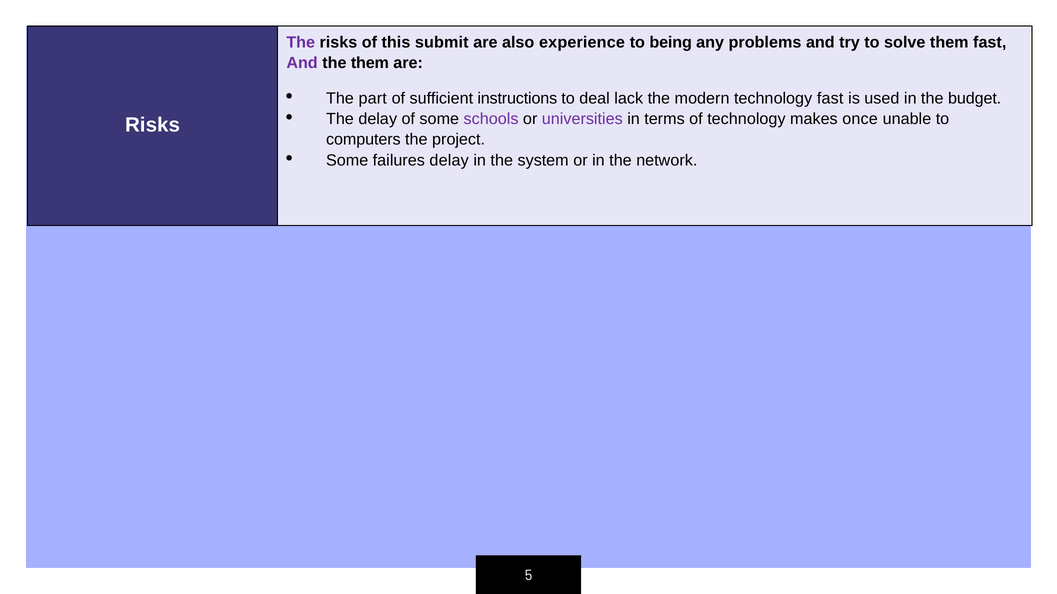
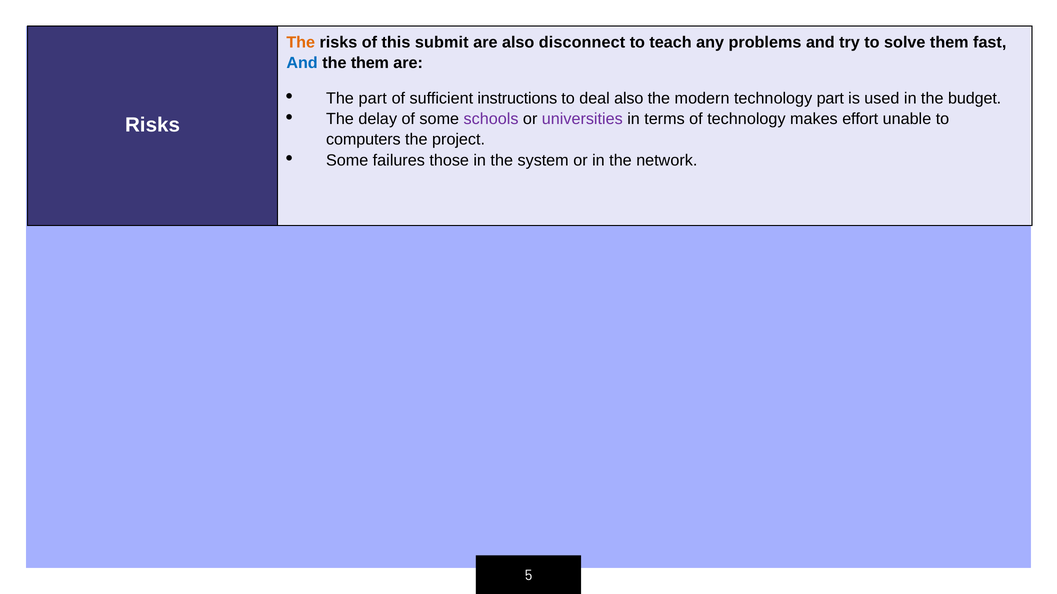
The colour: purple -> orange (301, 42)
experience: experience -> disconnect (582, 42)
being: being -> teach (671, 42)
And colour: purple -> blue (302, 63)
deal lack: lack -> also (629, 98)
technology fast: fast -> part (830, 98)
once: once -> effort (860, 119)
failures delay: delay -> those (449, 160)
